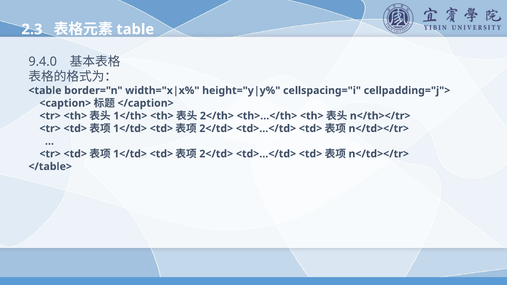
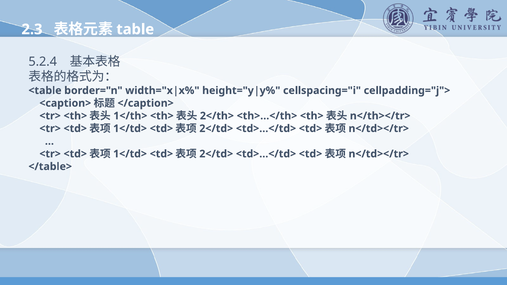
9.4.0: 9.4.0 -> 5.2.4 (43, 62)
